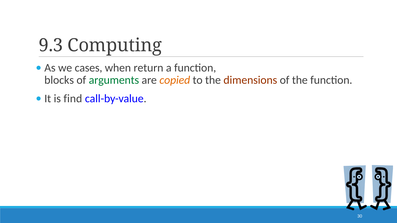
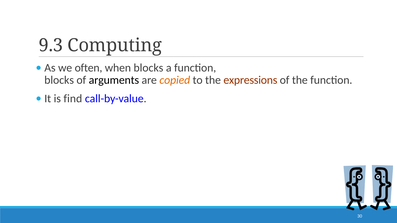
cases: cases -> often (89, 68)
when return: return -> blocks (148, 68)
arguments colour: green -> black (114, 80)
dimensions: dimensions -> expressions (250, 80)
